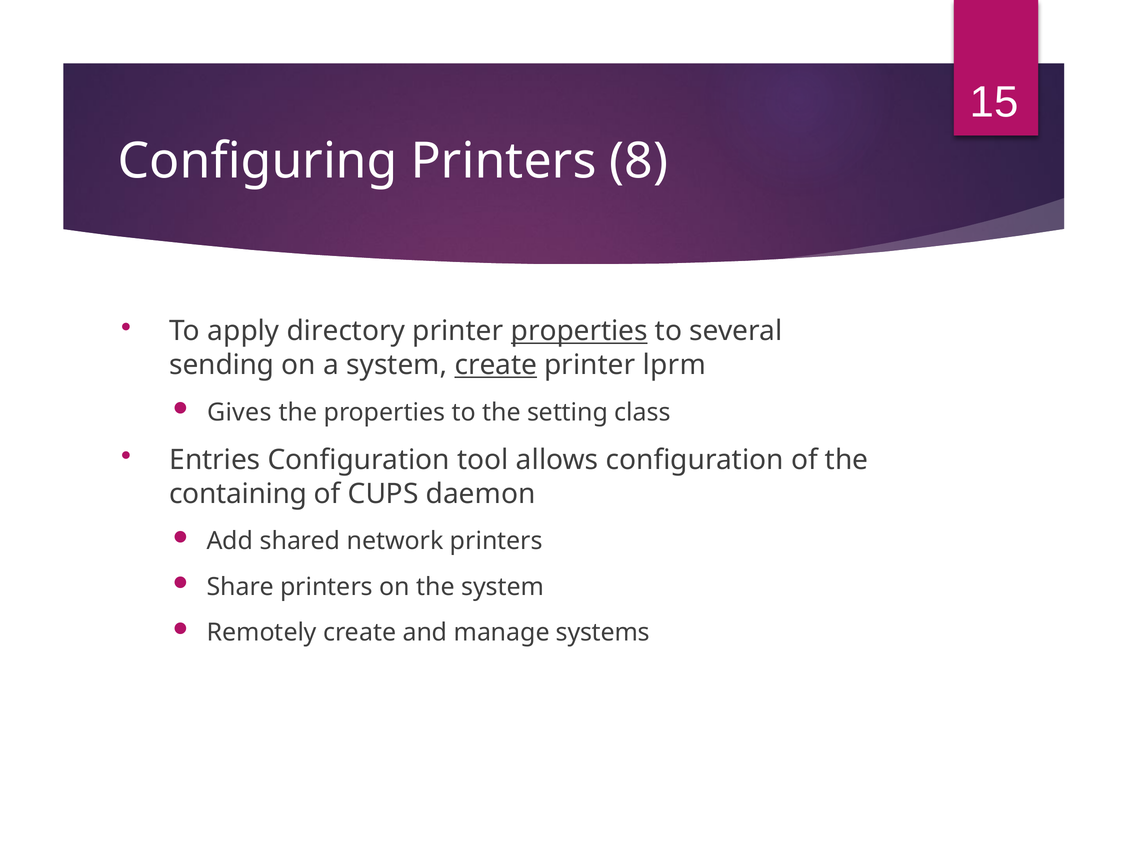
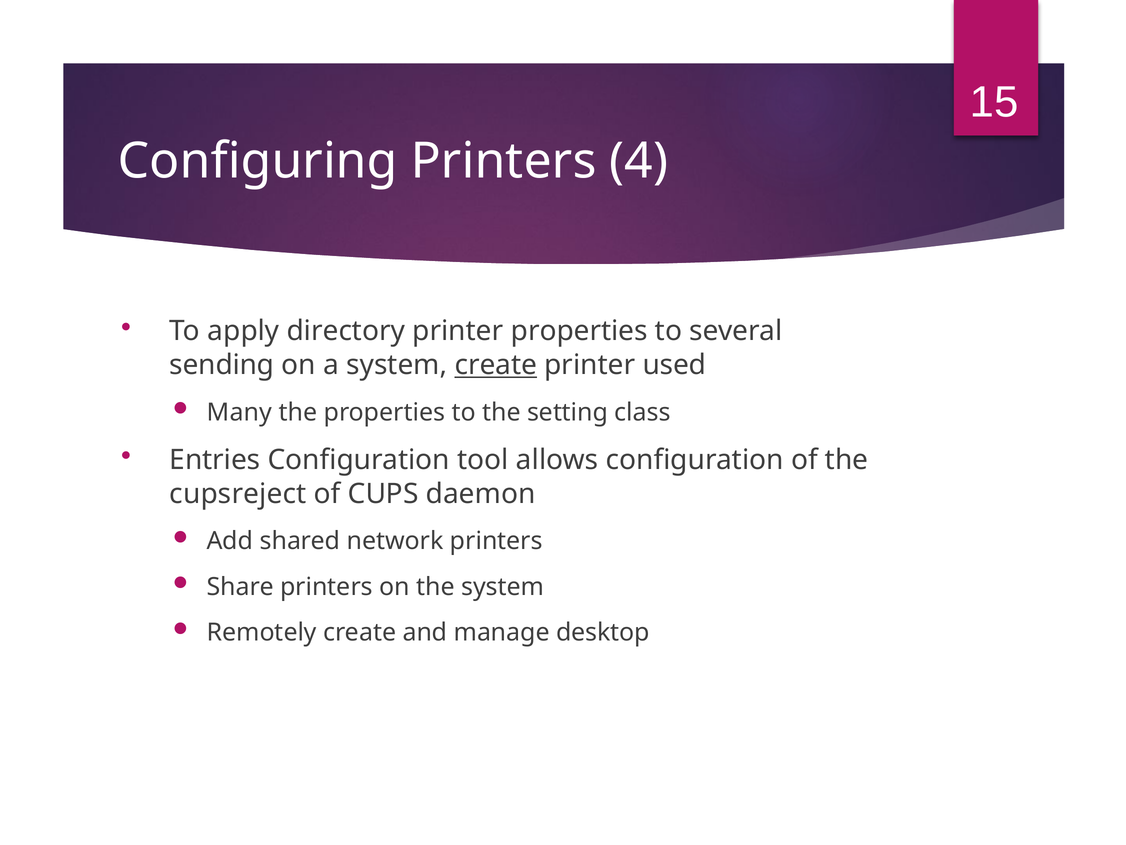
8: 8 -> 4 (639, 161)
properties underline: present -> none (579, 331)
lprm: lprm -> used (674, 365)
Gives: Gives -> Many (239, 412)
containing: containing -> cupsreject (238, 494)
systems: systems -> desktop (603, 632)
